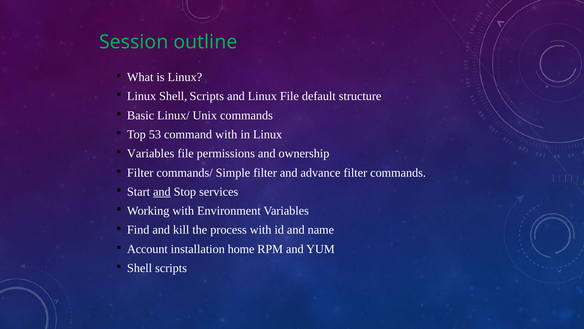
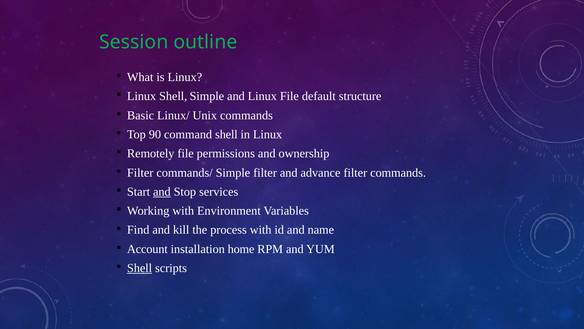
Linux Shell Scripts: Scripts -> Simple (207, 96)
53: 53 -> 90 (155, 134)
command with: with -> shell (226, 134)
Variables: Variables -> Remotely (151, 153)
Shell underline: none -> present (140, 268)
